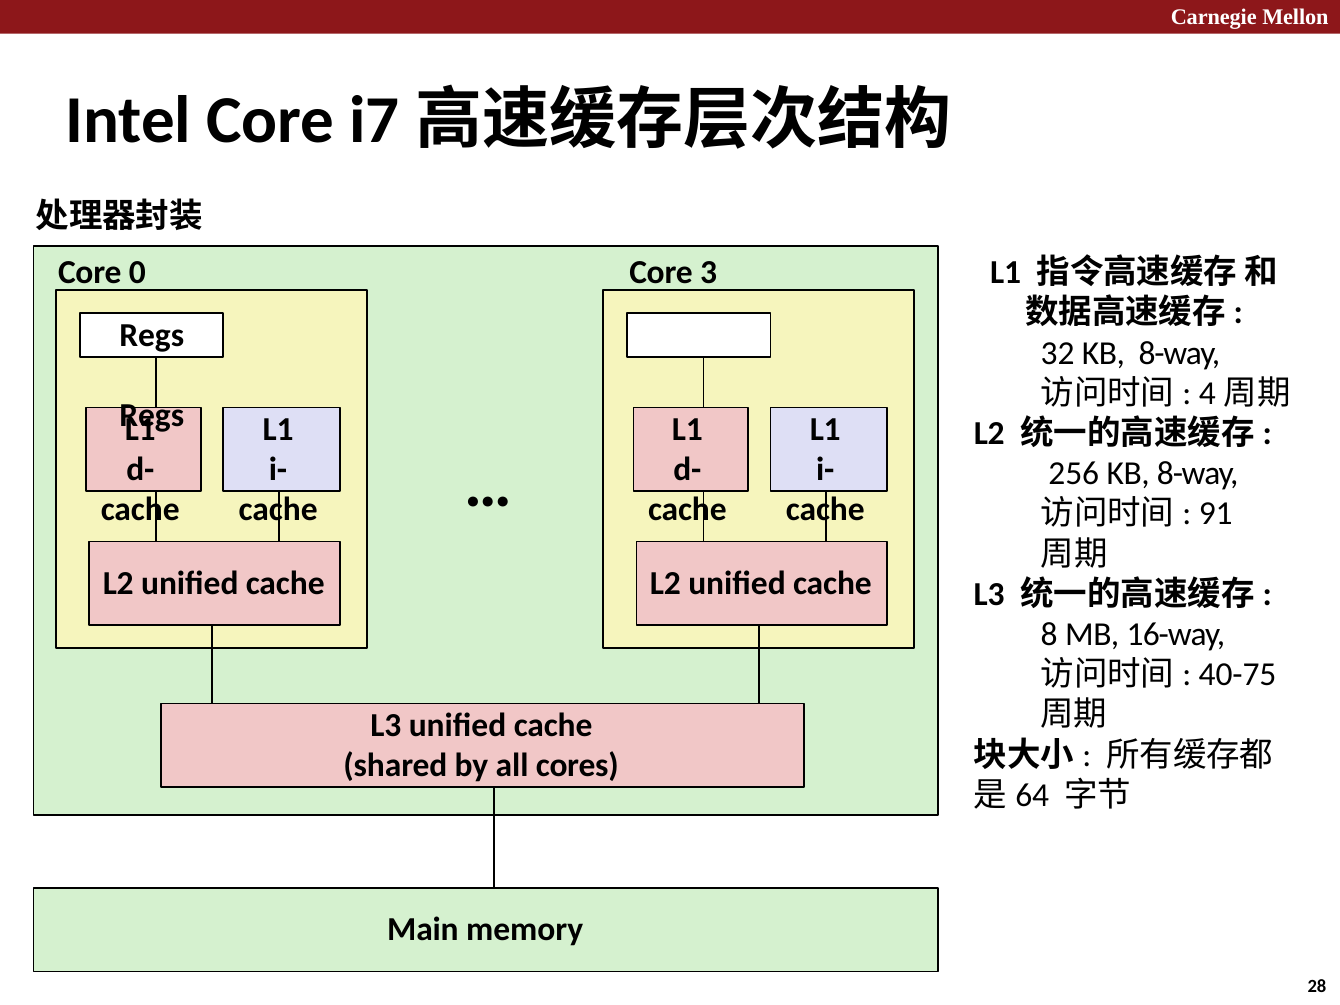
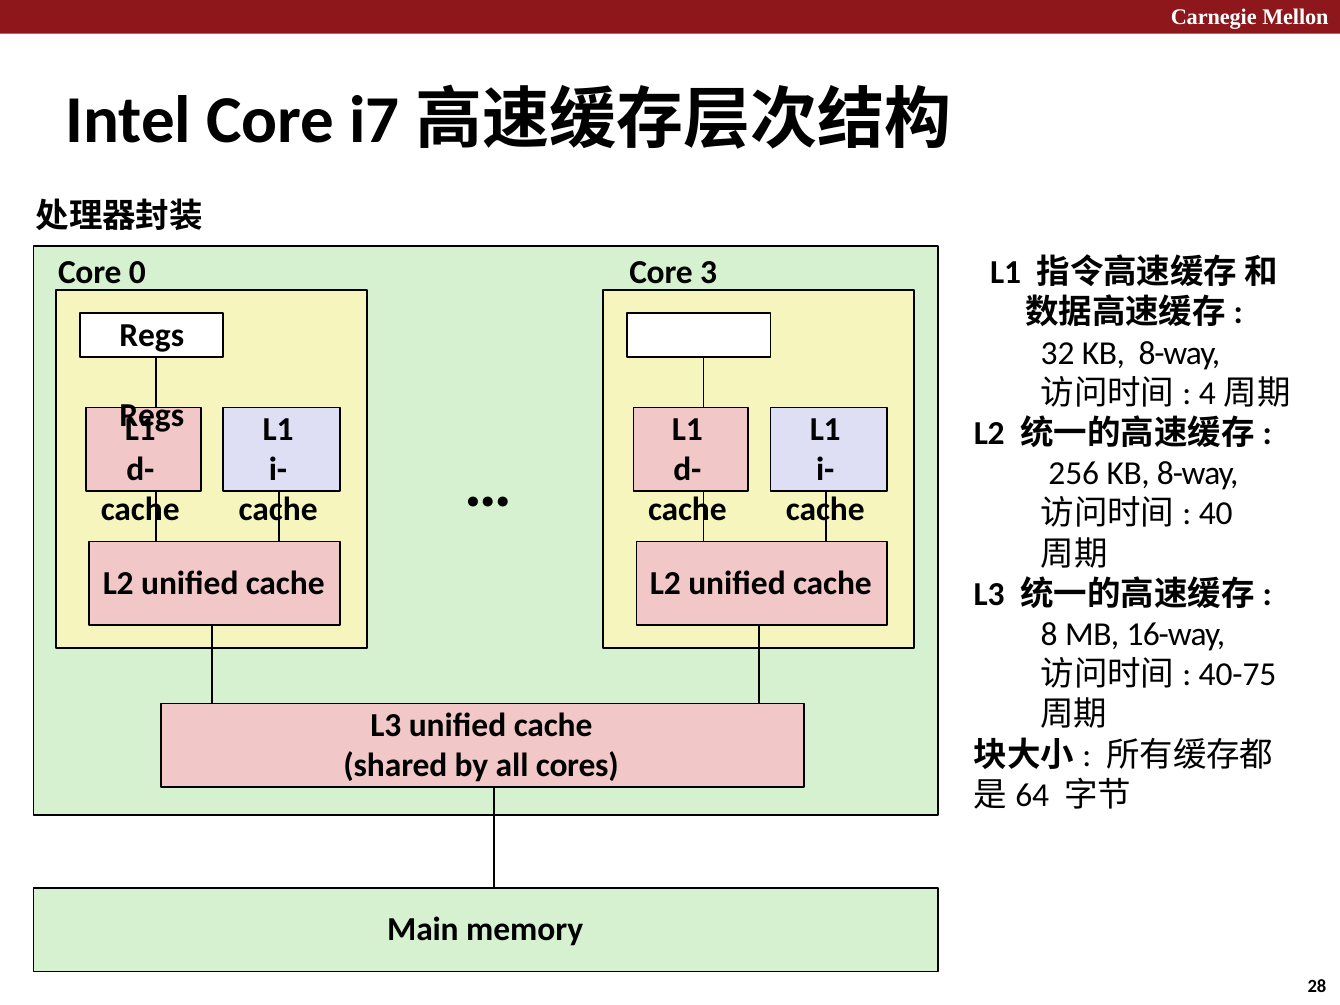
91: 91 -> 40 (1216, 514)
